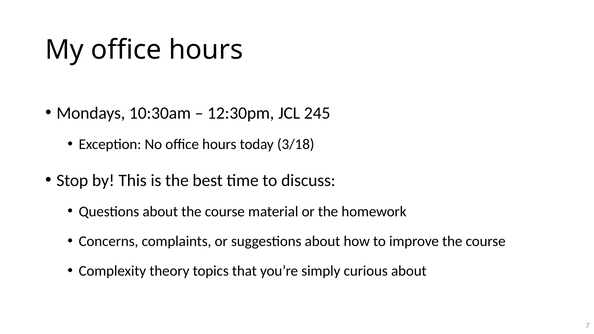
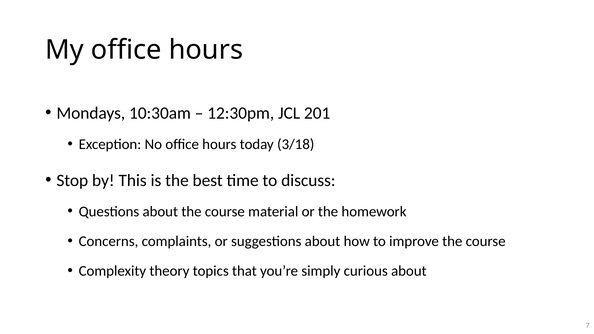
245: 245 -> 201 (317, 113)
